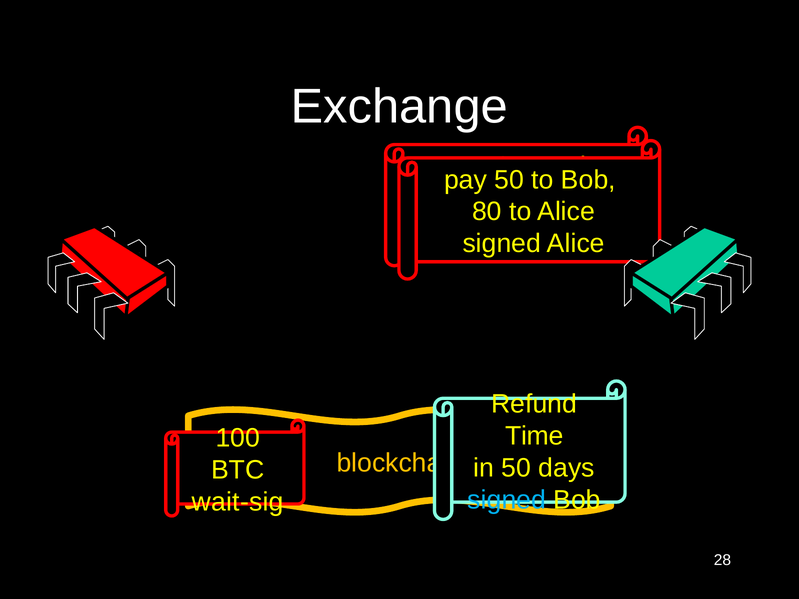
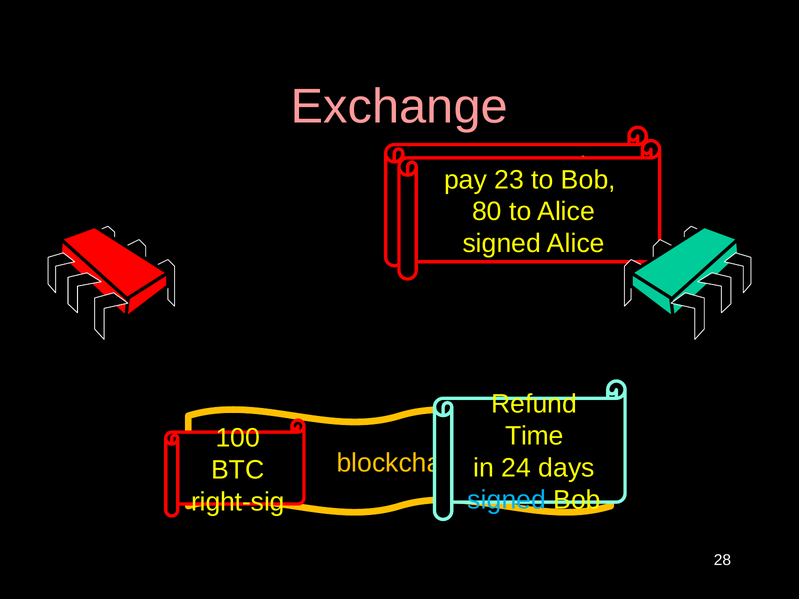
Exchange colour: white -> pink (399, 107)
pay 50: 50 -> 23 (509, 180)
in 50: 50 -> 24 (516, 468)
wait-sig: wait-sig -> right-sig (238, 502)
